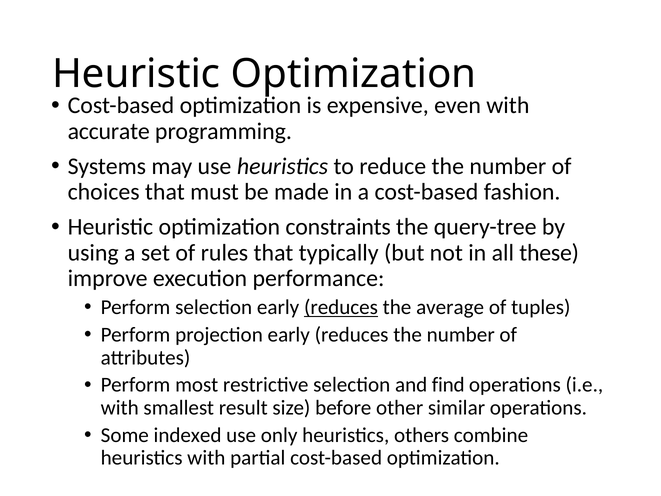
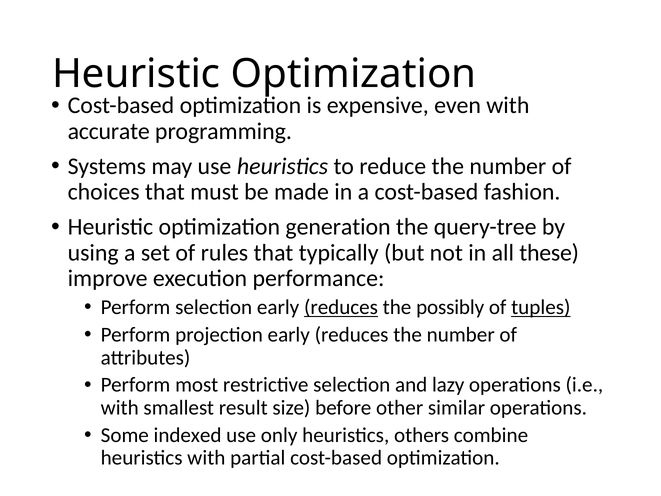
constraints: constraints -> generation (338, 227)
average: average -> possibly (450, 307)
tuples underline: none -> present (541, 307)
find: find -> lazy (448, 385)
